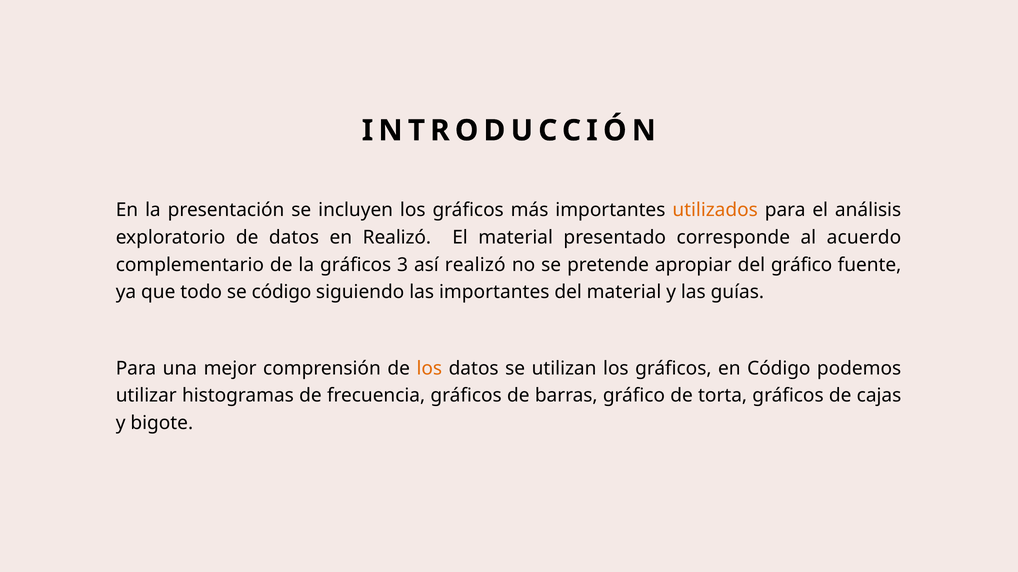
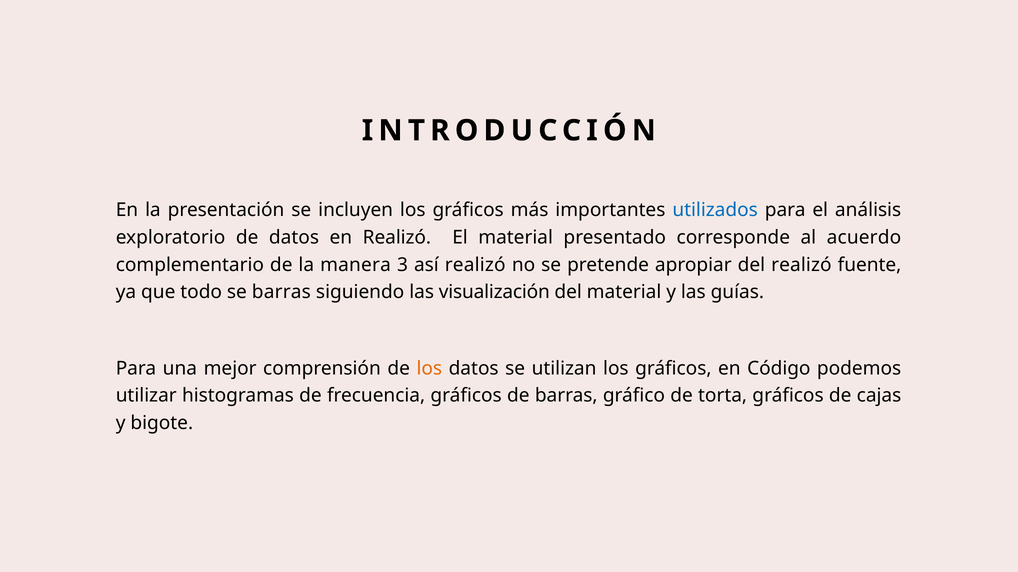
utilizados colour: orange -> blue (715, 210)
la gráficos: gráficos -> manera (356, 265)
del gráfico: gráfico -> realizó (801, 265)
se código: código -> barras (281, 292)
las importantes: importantes -> visualización (494, 292)
